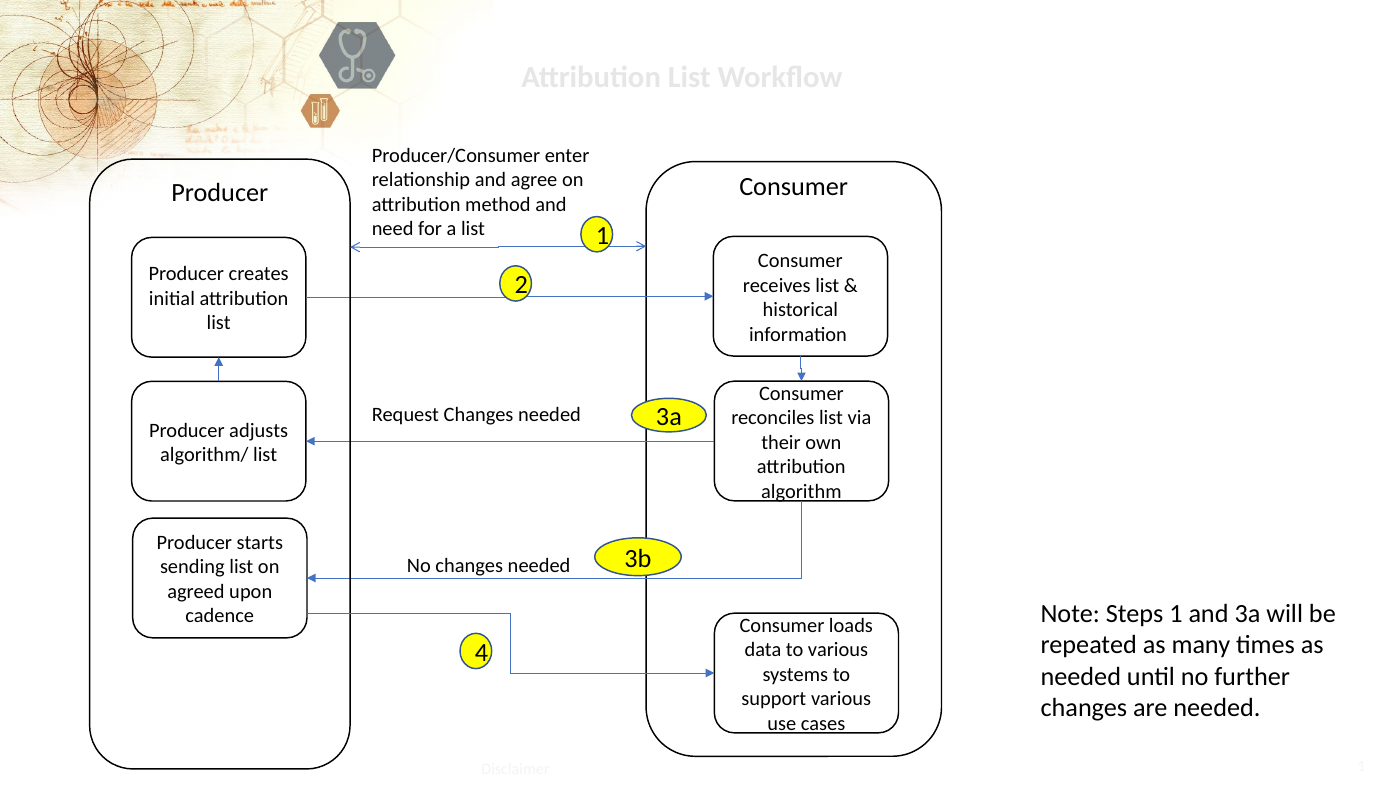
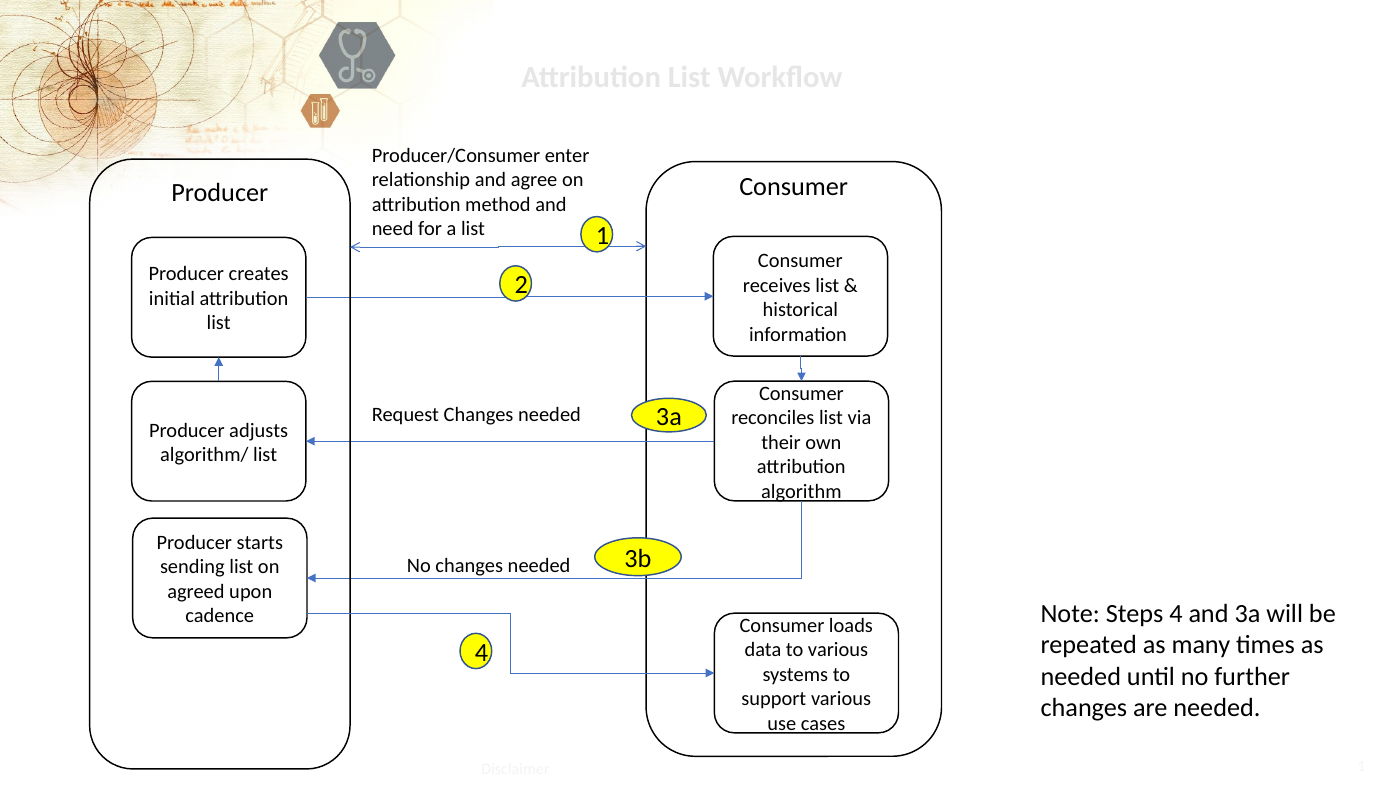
Steps 1: 1 -> 4 (1176, 614)
